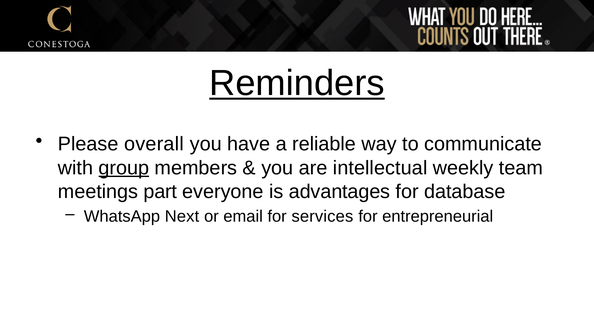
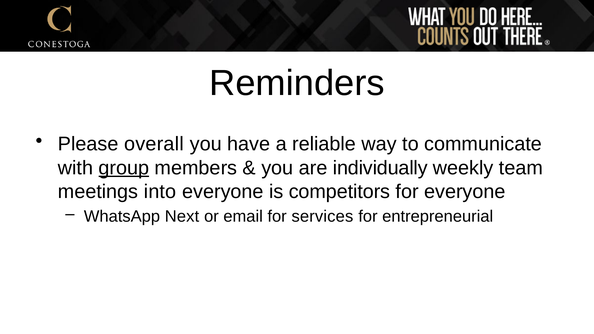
Reminders underline: present -> none (297, 83)
intellectual: intellectual -> individually (380, 168)
part: part -> into (160, 192)
advantages: advantages -> competitors (340, 192)
for database: database -> everyone (465, 192)
